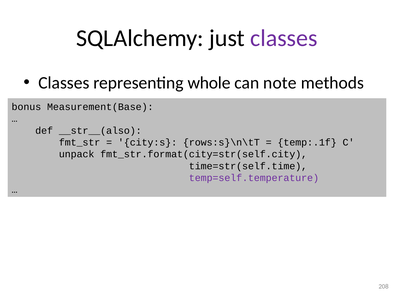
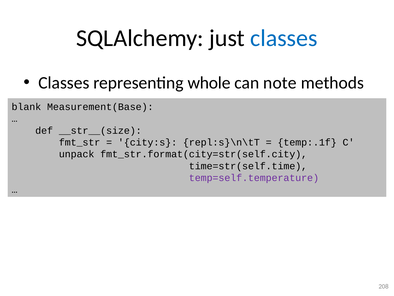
classes colour: purple -> blue (284, 38)
bonus: bonus -> blank (26, 107)
__str__(also: __str__(also -> __str__(size (100, 130)
rows:s}\n\tT: rows:s}\n\tT -> repl:s}\n\tT (221, 142)
